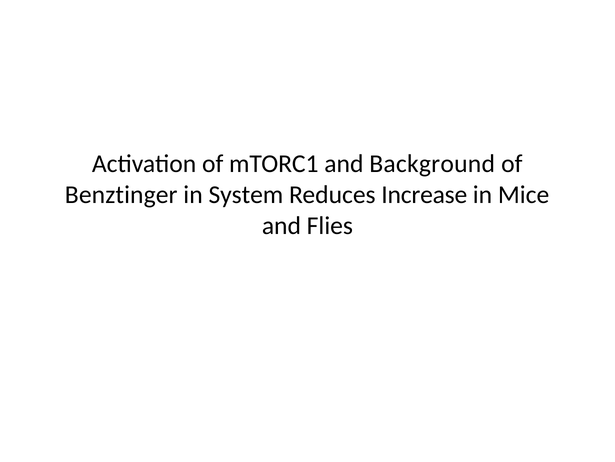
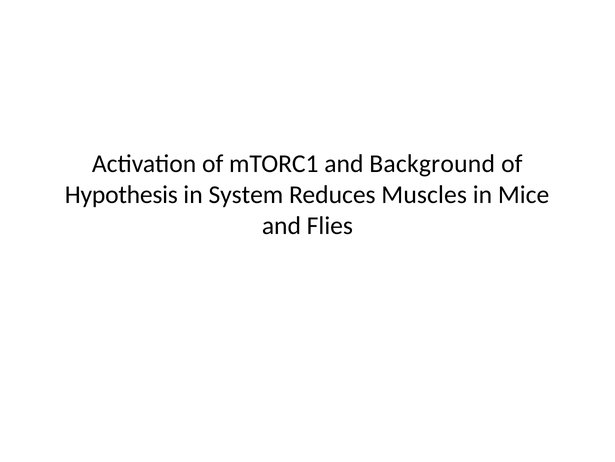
Benztinger: Benztinger -> Hypothesis (121, 194)
Increase: Increase -> Muscles (424, 194)
